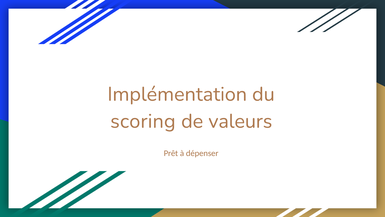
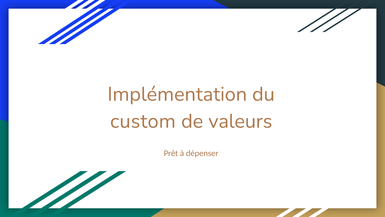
scoring: scoring -> custom (143, 121)
